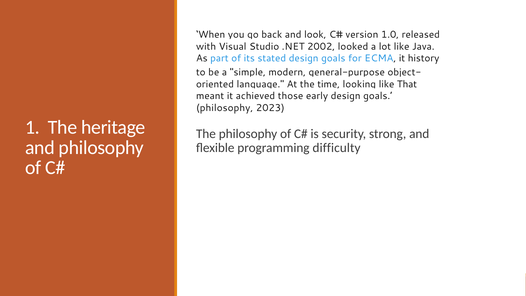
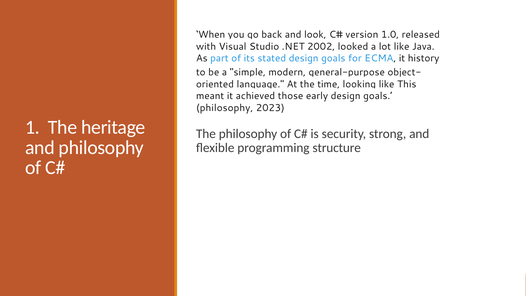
That: That -> This (407, 84)
difficulty: difficulty -> structure (337, 148)
